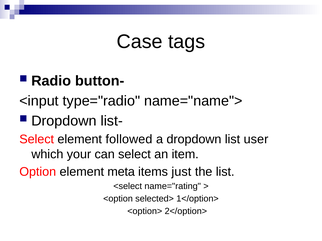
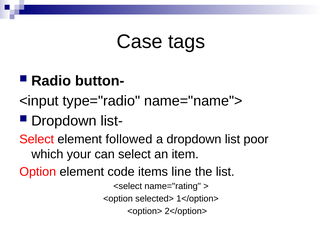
user: user -> poor (256, 140)
meta: meta -> code (121, 172)
just: just -> line (181, 172)
